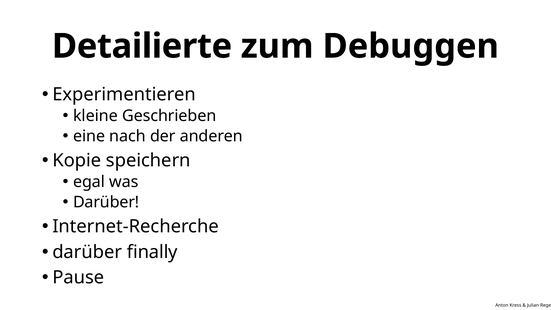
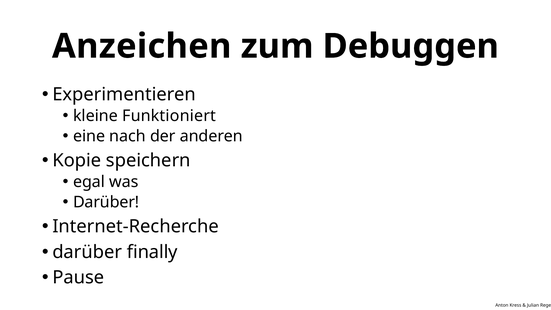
Detailierte: Detailierte -> Anzeichen (142, 46)
Geschrieben: Geschrieben -> Funktioniert (169, 116)
